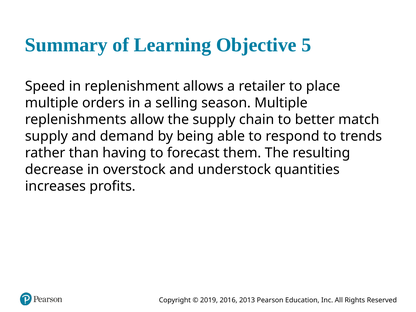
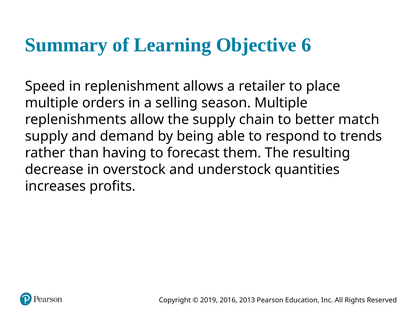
5: 5 -> 6 (306, 45)
